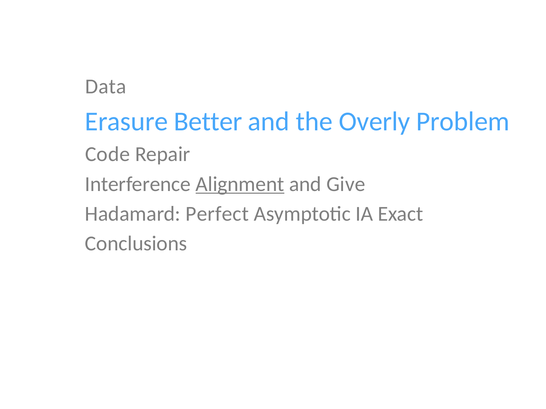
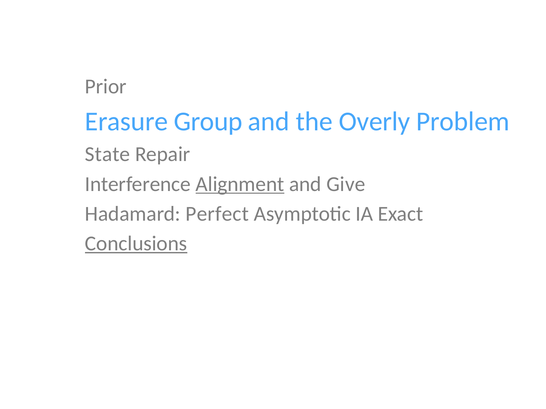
Data: Data -> Prior (106, 87)
Better: Better -> Group (208, 122)
Code: Code -> State (108, 155)
Conclusions underline: none -> present (136, 244)
